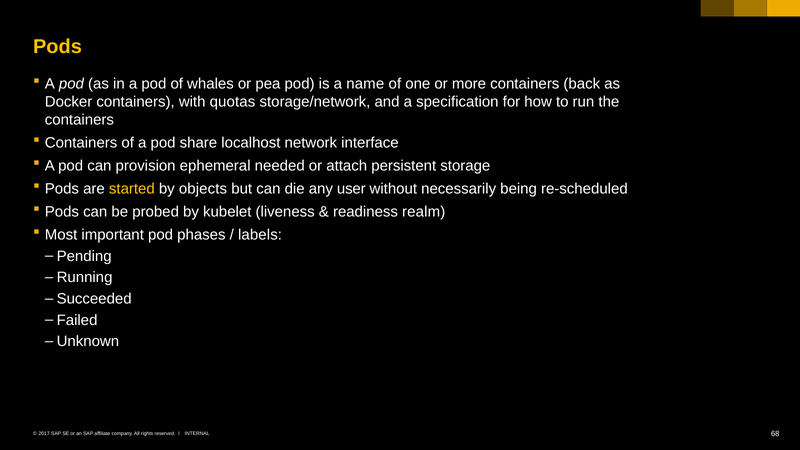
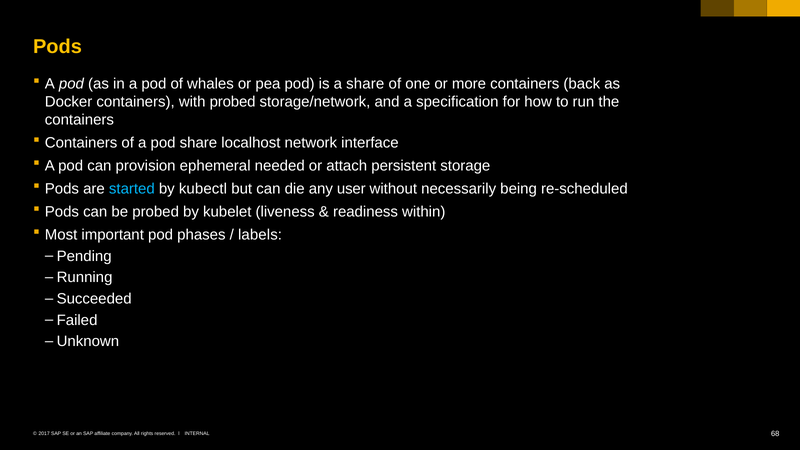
a name: name -> share (365, 84)
with quotas: quotas -> probed (233, 102)
started colour: yellow -> light blue (132, 189)
objects: objects -> kubectl (203, 189)
realm: realm -> within (424, 212)
